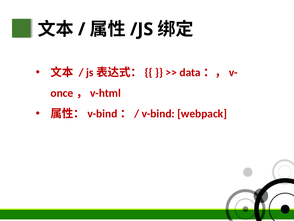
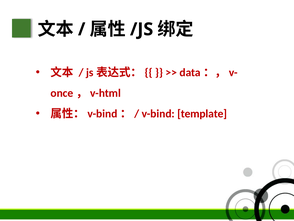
webpack: webpack -> template (202, 114)
